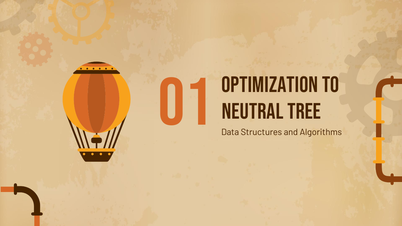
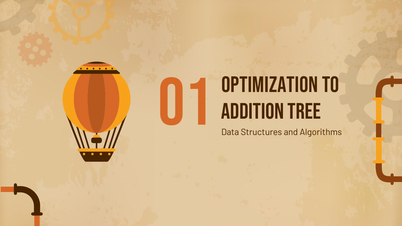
NEUTRAL: NEUTRAL -> ADDITION (253, 112)
